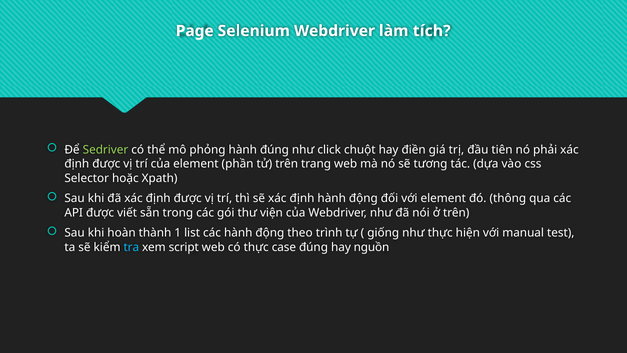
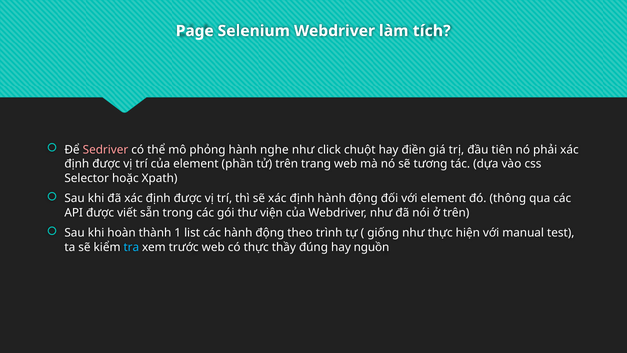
Sedriver colour: light green -> pink (105, 150)
hành đúng: đúng -> nghe (274, 150)
script: script -> trước (184, 247)
case: case -> thầy (284, 247)
